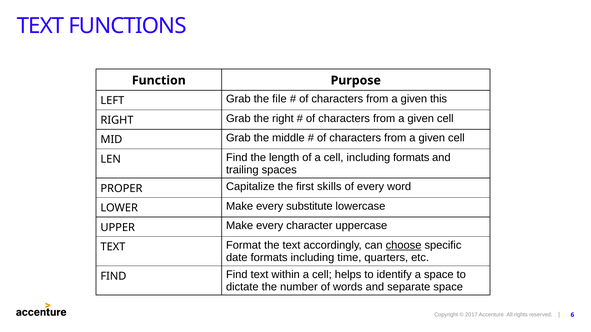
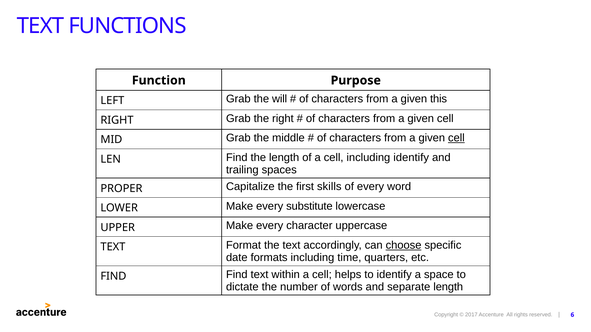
file: file -> will (280, 99)
cell underline: none -> present (456, 138)
including formats: formats -> identify (411, 158)
separate space: space -> length (448, 287)
